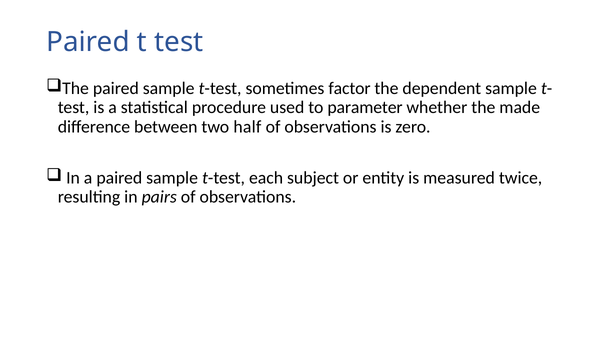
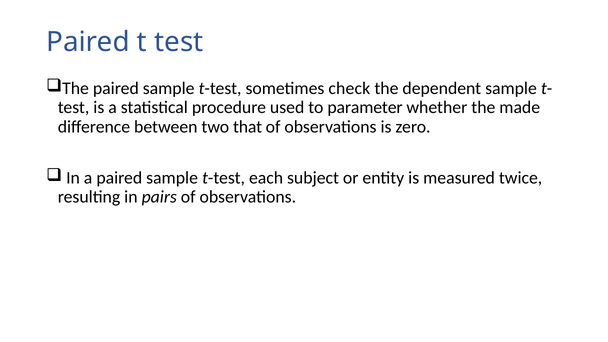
factor: factor -> check (349, 88)
half: half -> that (248, 127)
